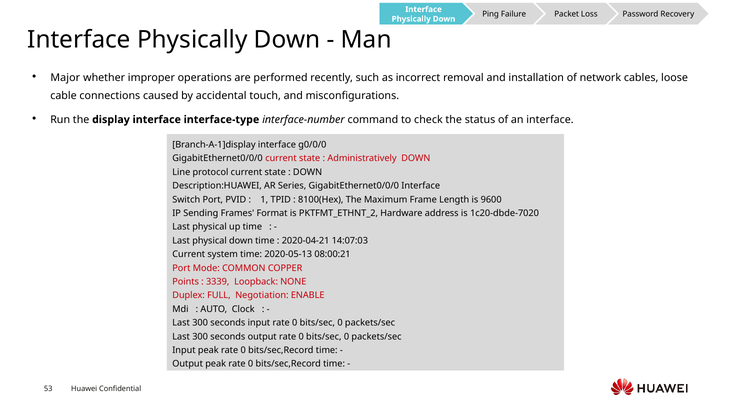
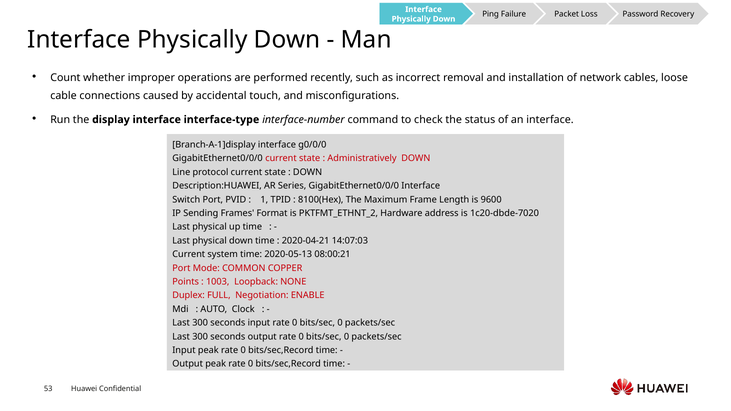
Major: Major -> Count (65, 78)
3339: 3339 -> 1003 (218, 282)
